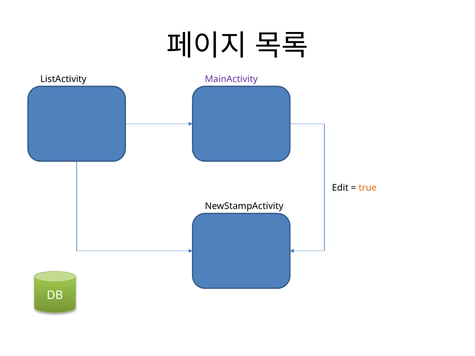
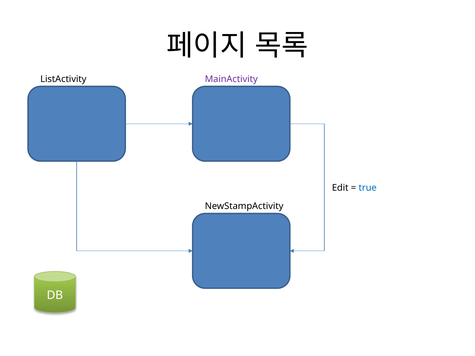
true colour: orange -> blue (368, 188)
